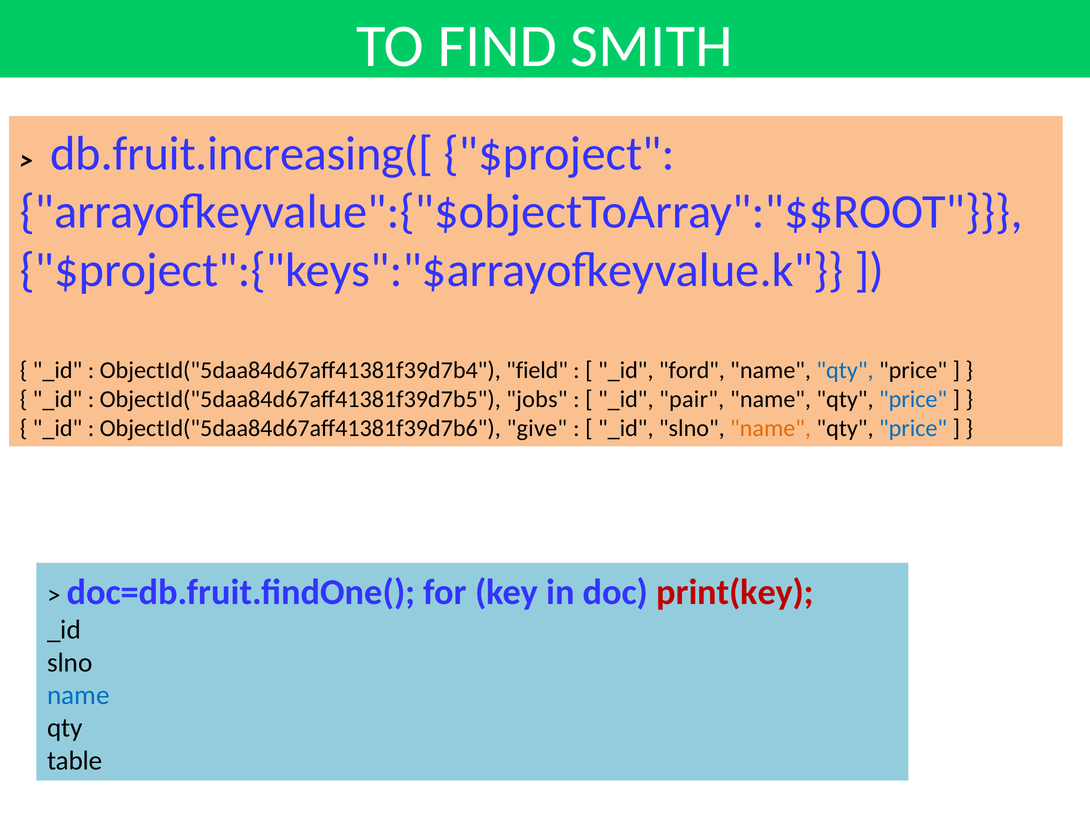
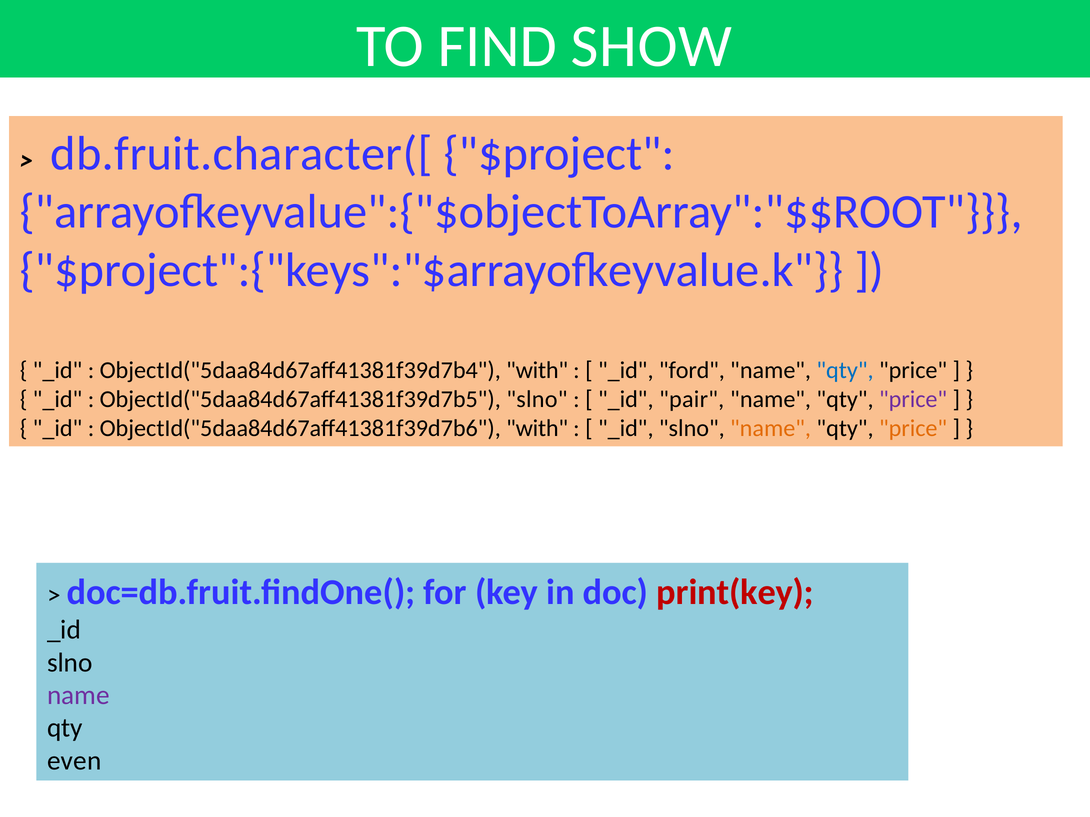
SMITH: SMITH -> SHOW (652, 46)
db.fruit.increasing([: db.fruit.increasing([ -> db.fruit.character([ (241, 154)
ObjectId("5daa84d67aff41381f39d7b4 field: field -> with (537, 370)
ObjectId("5daa84d67aff41381f39d7b5 jobs: jobs -> slno (537, 399)
price colour: blue -> purple (913, 399)
ObjectId("5daa84d67aff41381f39d7b6 give: give -> with (537, 428)
price colour: blue -> orange (913, 428)
name colour: blue -> purple (78, 696)
table: table -> even (74, 761)
